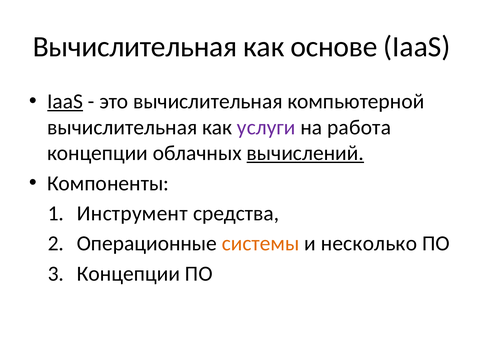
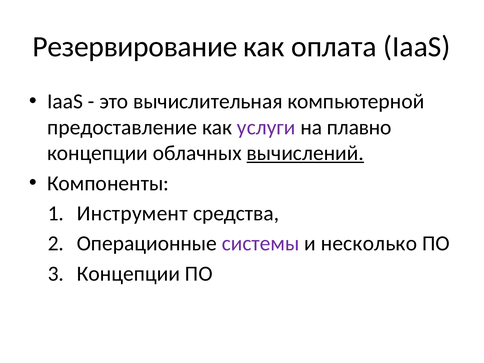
Вычислительная: Вычислительная -> Резервирование (135, 47)
основе: основе -> оплата (334, 47)
IaaS underline: present -> none (65, 102)
вычислительная: вычислительная -> предоставление (122, 127)
работа: работа -> плавно (359, 127)
системы colour: orange -> purple (261, 244)
